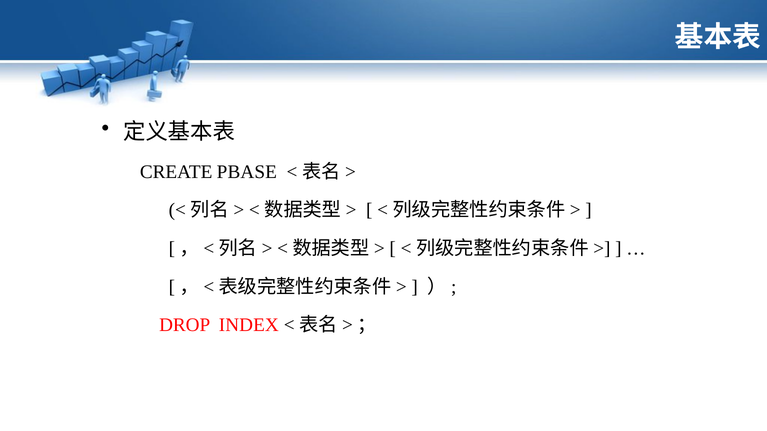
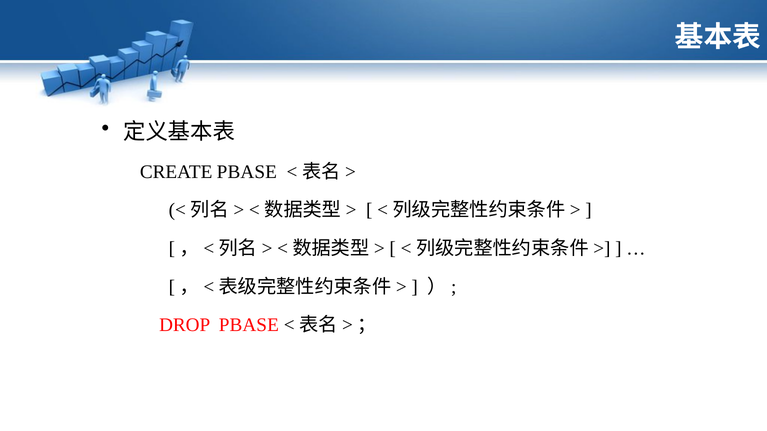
DROP INDEX: INDEX -> PBASE (249, 325)
